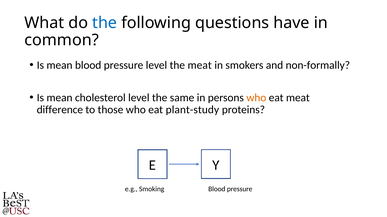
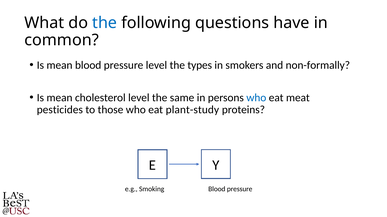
the meat: meat -> types (200, 65)
who colour: orange -> blue (256, 98)
difference: difference -> pesticides (60, 110)
